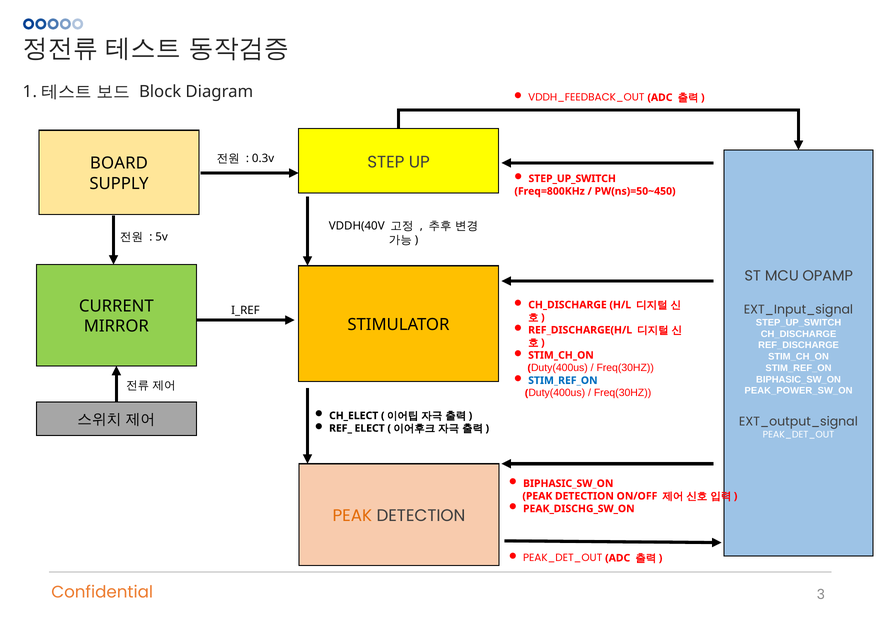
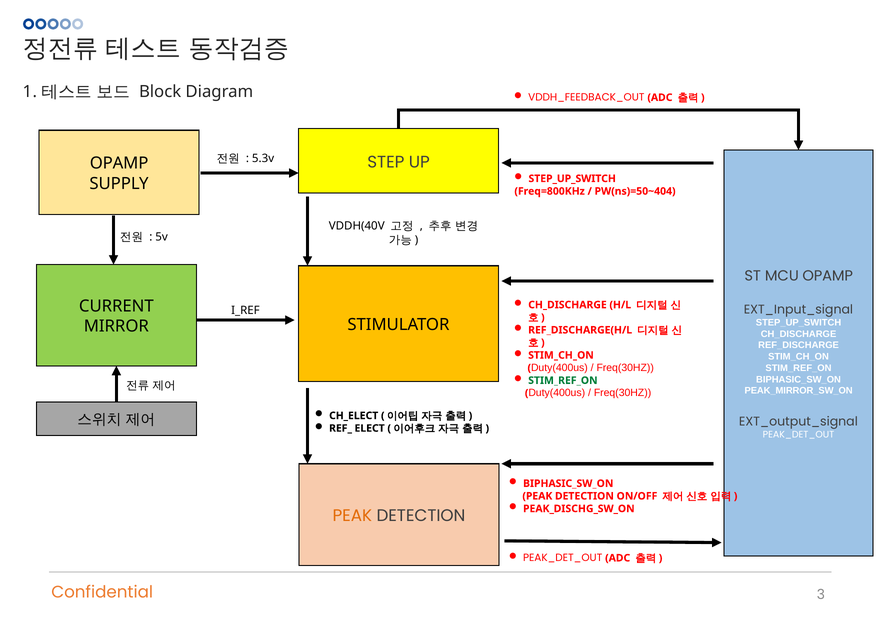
0.3v: 0.3v -> 5.3v (263, 158)
BOARD: BOARD -> OPAMP (119, 163)
PW(ns)=50~450: PW(ns)=50~450 -> PW(ns)=50~404 (635, 191)
STIM_REF_ON colour: blue -> green (563, 380)
PEAK_POWER_SW_ON: PEAK_POWER_SW_ON -> PEAK_MIRROR_SW_ON (799, 391)
